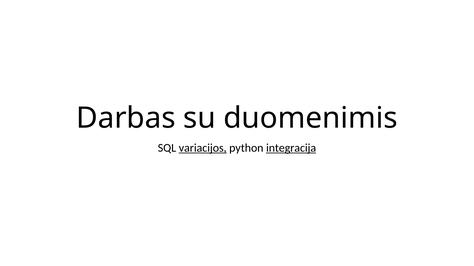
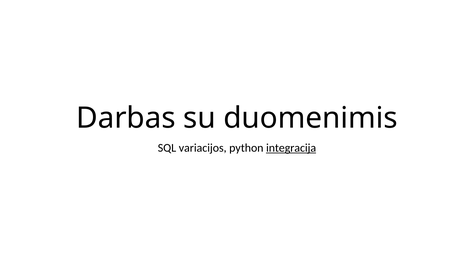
variacijos underline: present -> none (203, 148)
